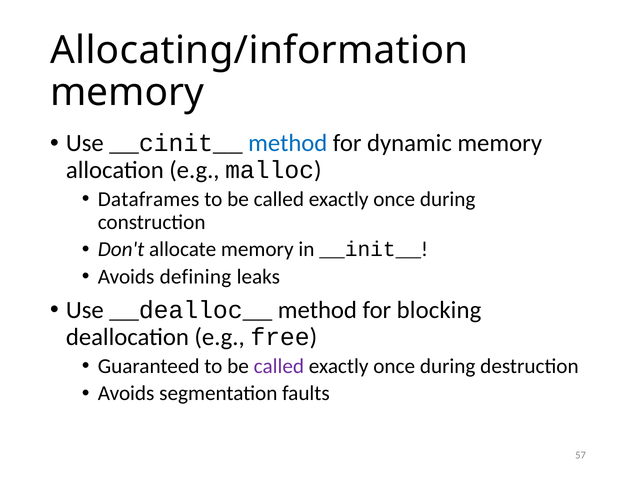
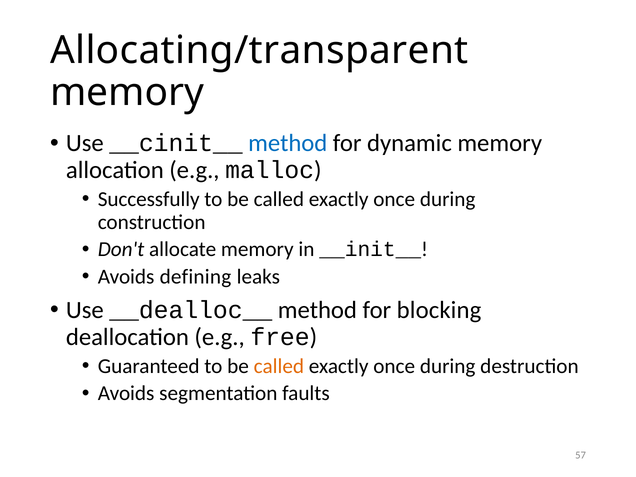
Allocating/information: Allocating/information -> Allocating/transparent (259, 50)
Dataframes: Dataframes -> Successfully (149, 199)
called colour: purple -> orange (279, 366)
